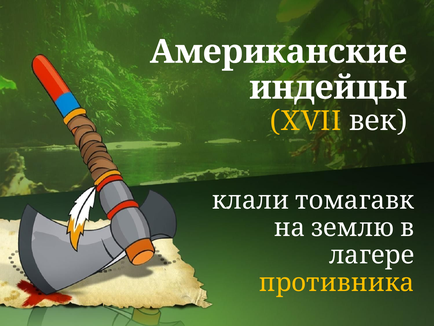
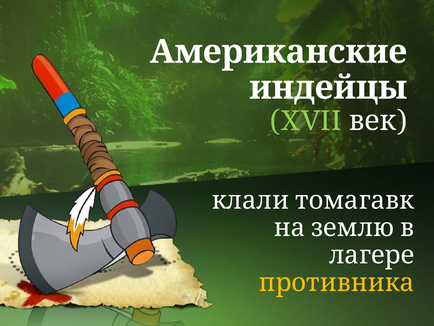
XVII colour: yellow -> light green (306, 121)
